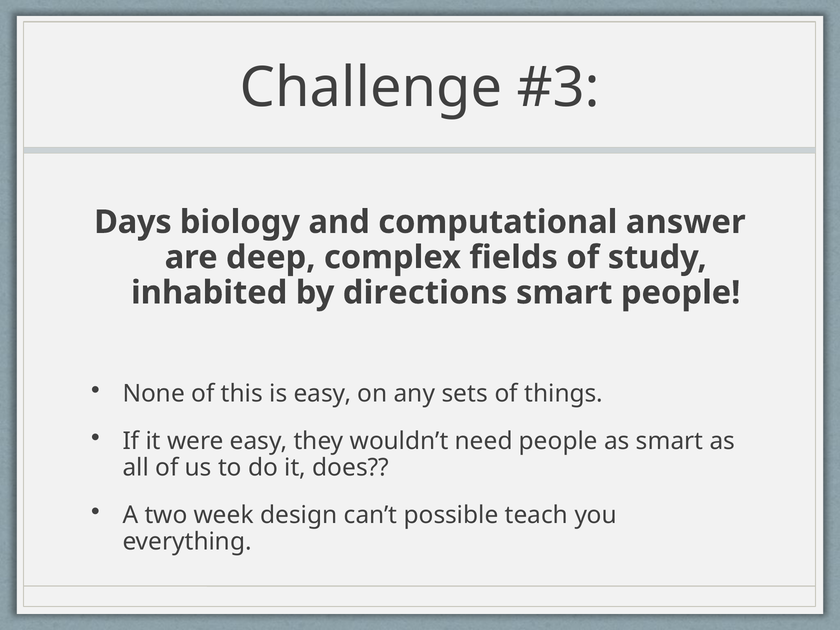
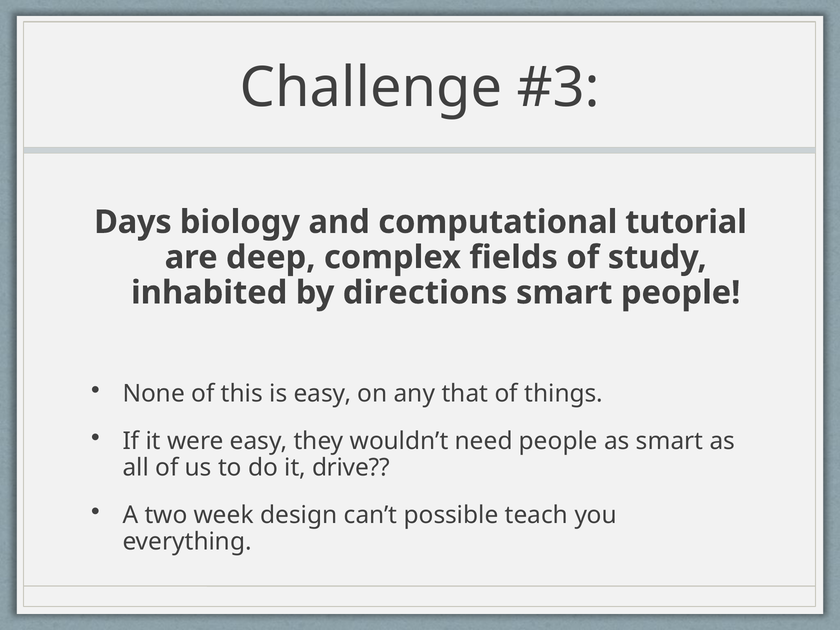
answer: answer -> tutorial (686, 222)
sets: sets -> that (465, 394)
does: does -> drive (351, 468)
